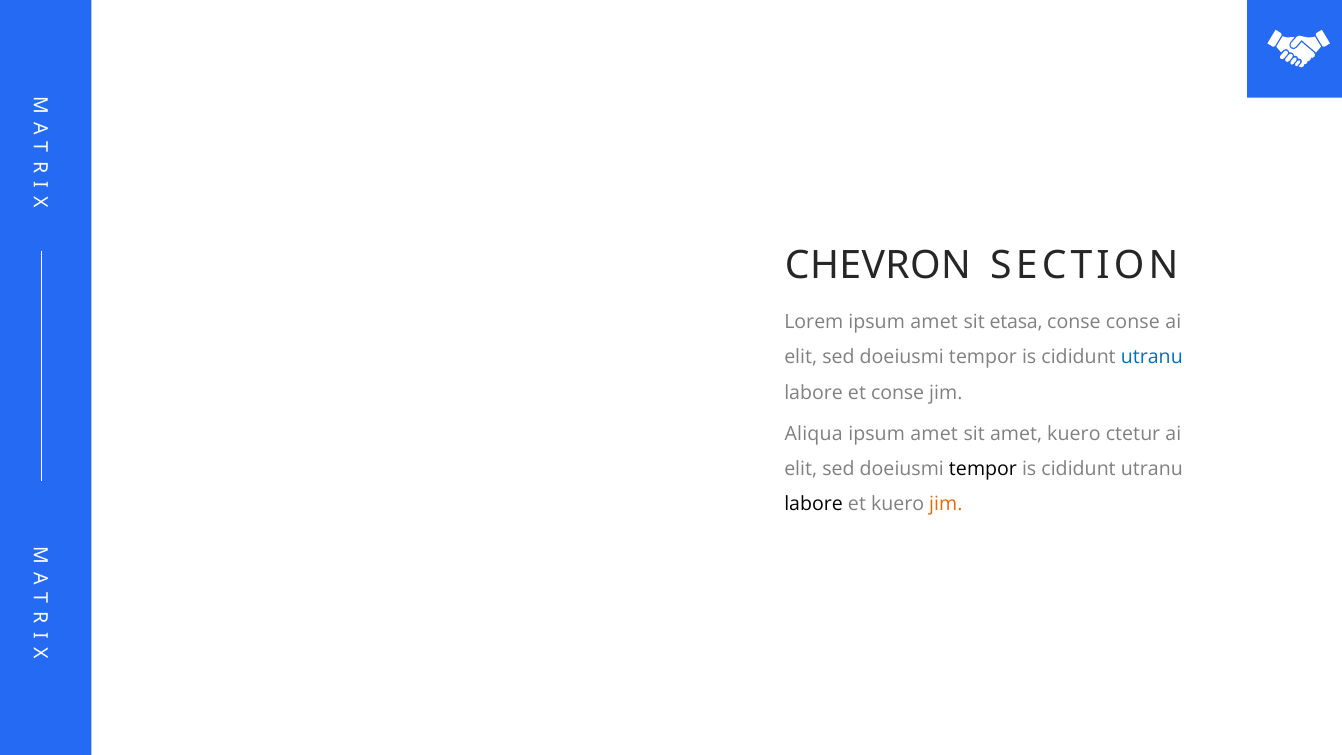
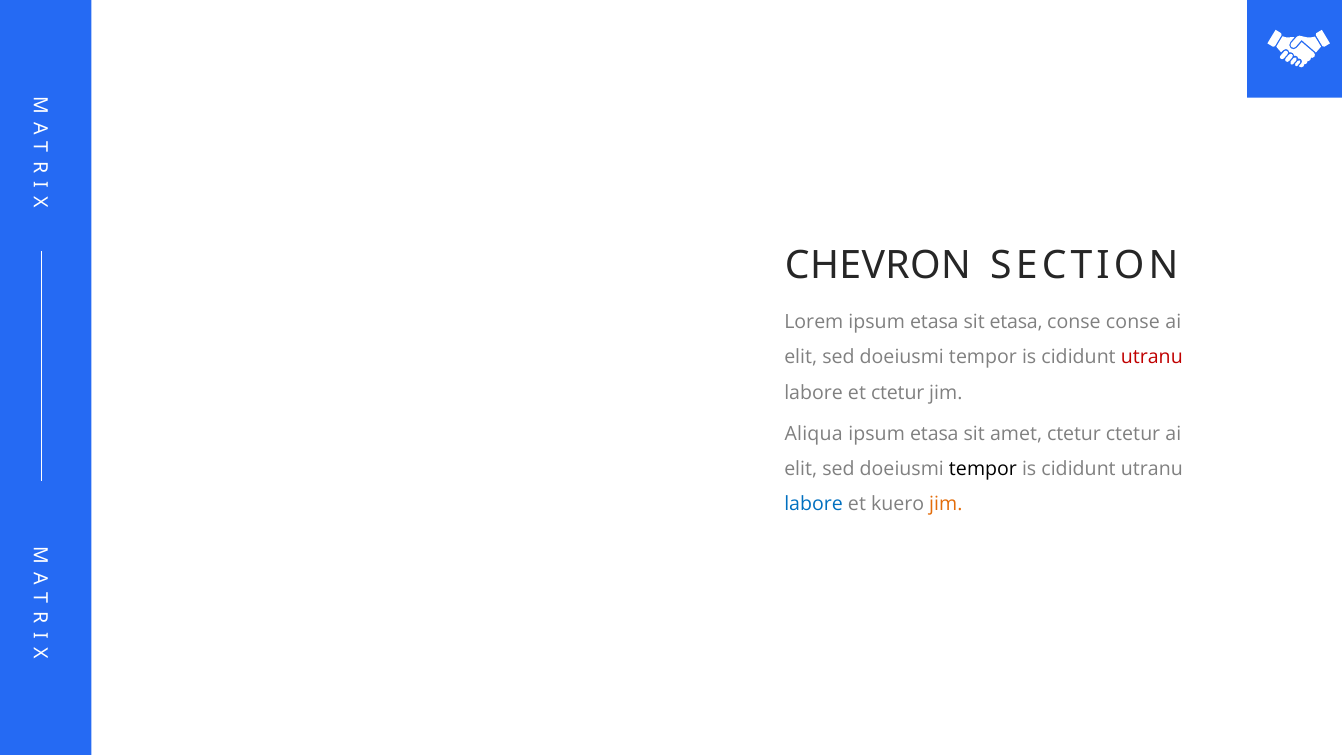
Lorem ipsum amet: amet -> etasa (934, 322)
utranu colour: blue -> red (1152, 357)
et conse: conse -> ctetur (898, 393)
amet: amet -> etasa (934, 434)
amet kuero: kuero -> ctetur (1074, 434)
labore colour: black -> blue (814, 504)
